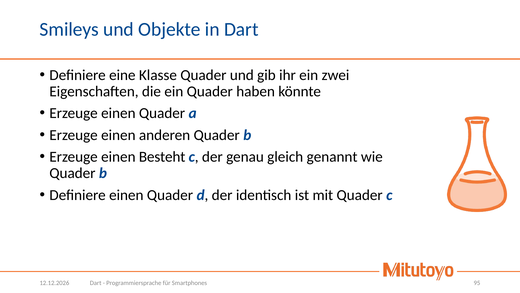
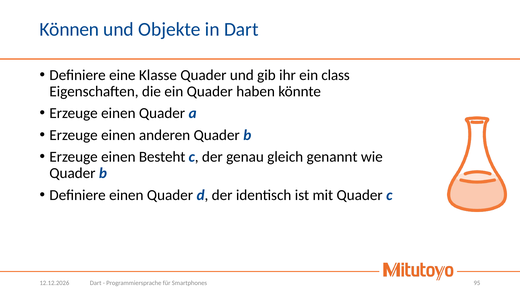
Smileys: Smileys -> Können (69, 29)
zwei: zwei -> class (336, 75)
